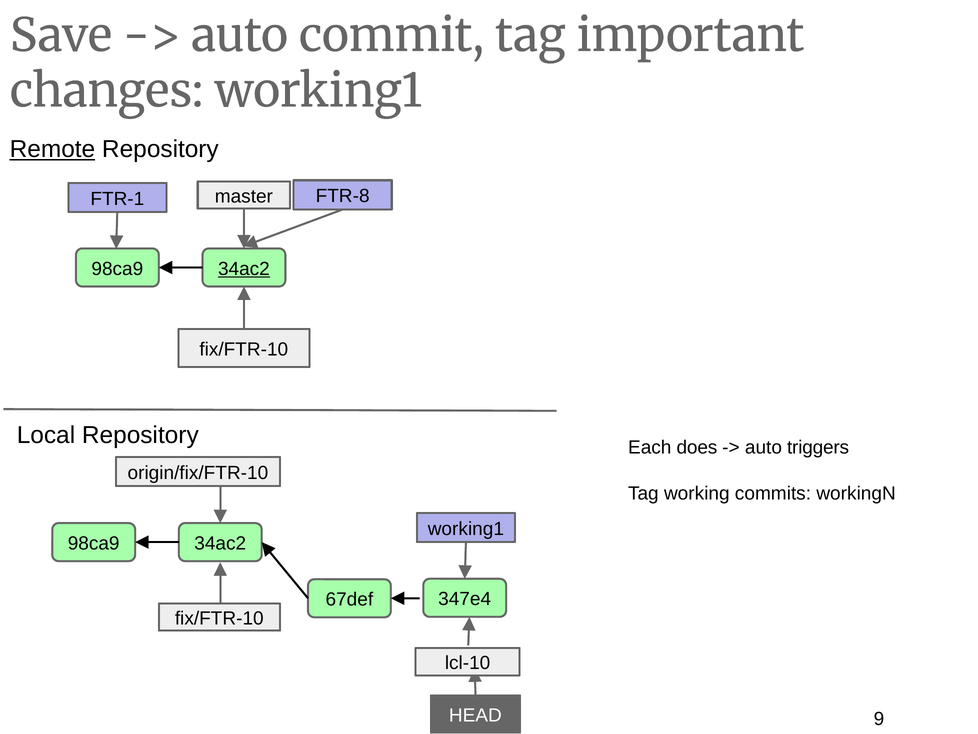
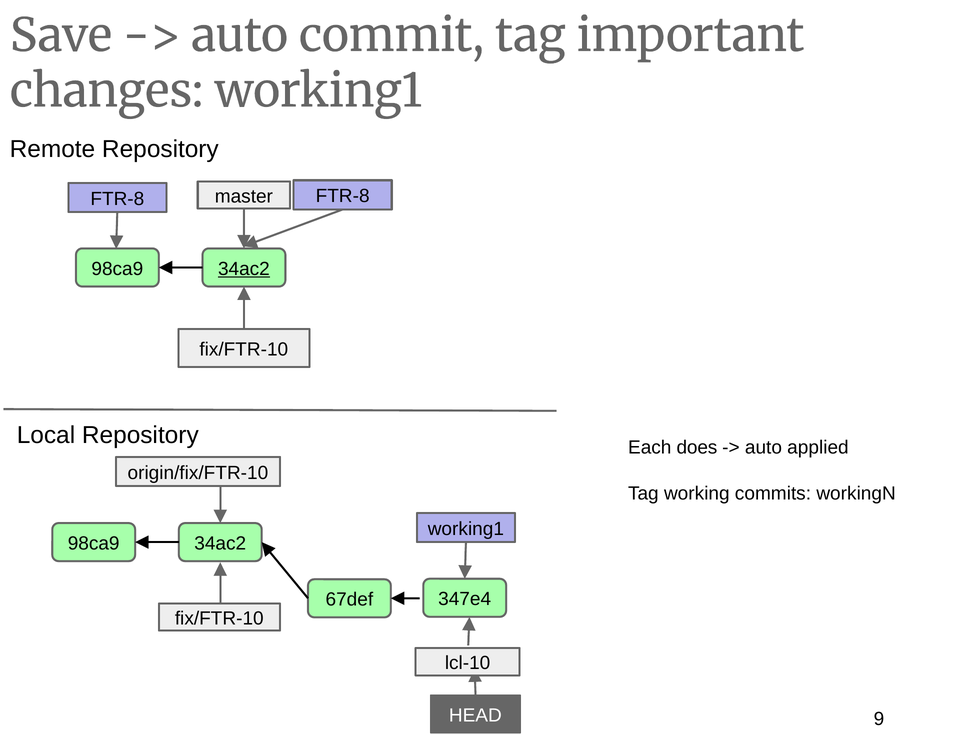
Remote underline: present -> none (52, 149)
FTR-1: FTR-1 -> FTR-8 (117, 199)
triggers: triggers -> applied (818, 447)
